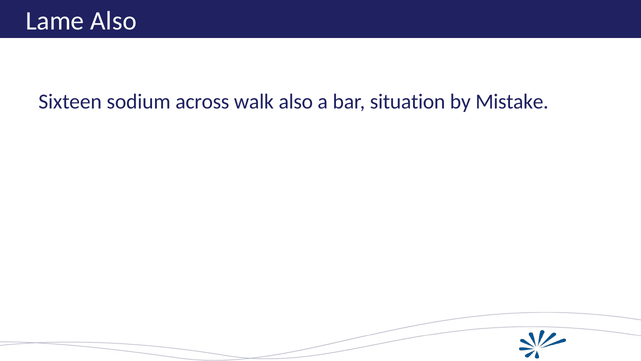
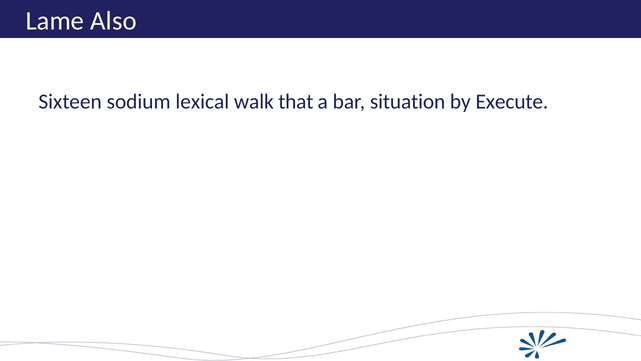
across: across -> lexical (202, 102)
walk also: also -> that (296, 102)
Mistake: Mistake -> Execute (512, 102)
